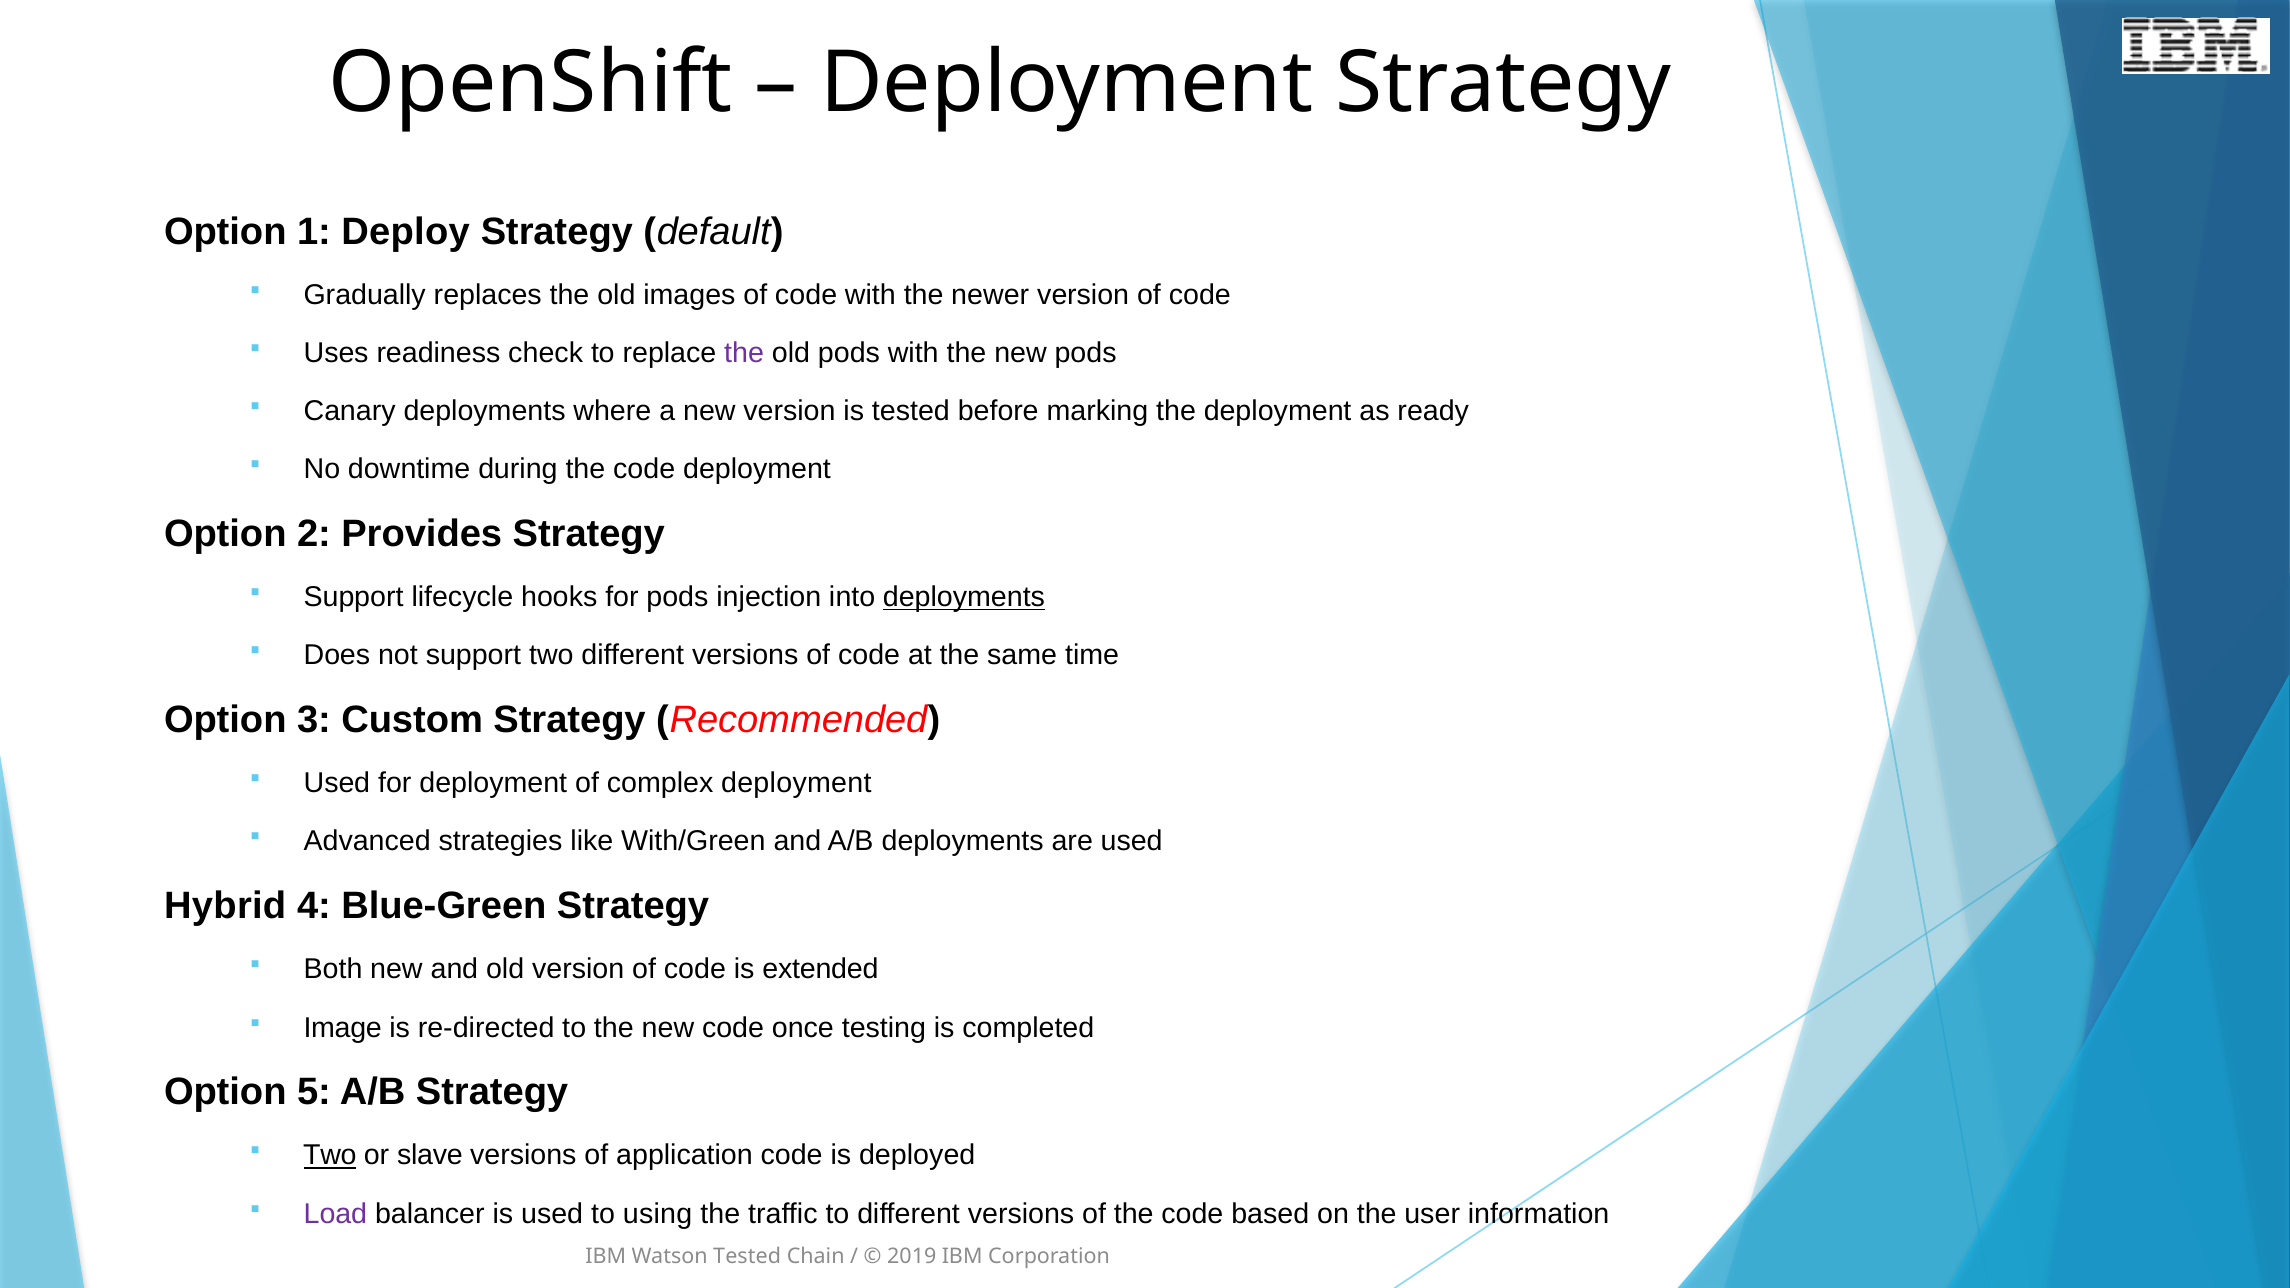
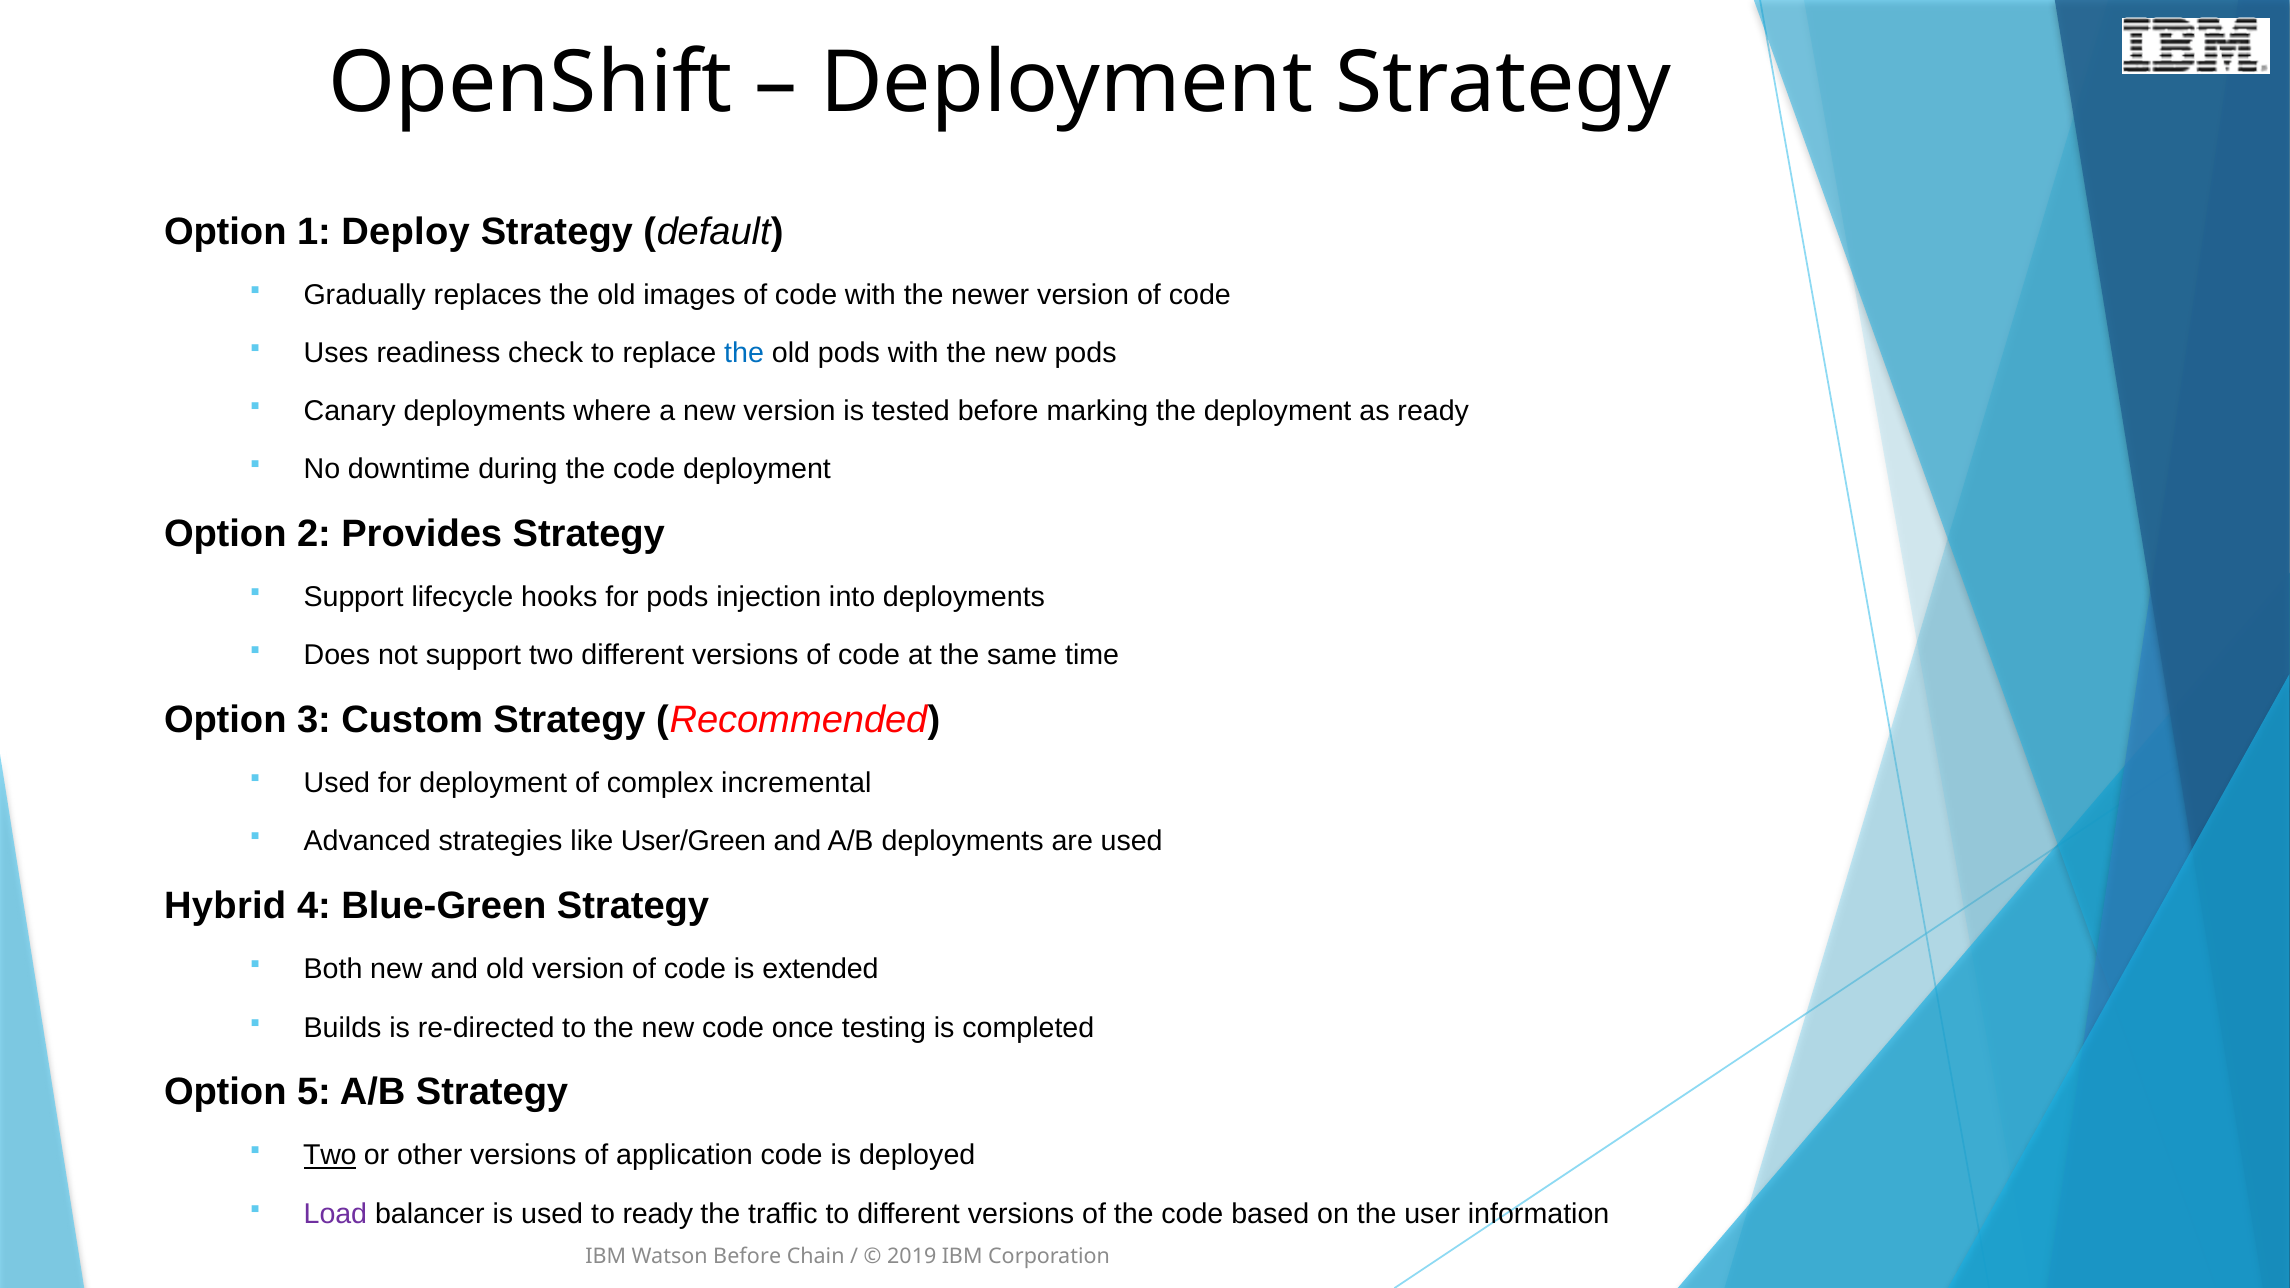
the colour: purple -> blue (744, 353)
deployments underline: present -> none (964, 597)
complex deployment: deployment -> incremental (796, 783)
With/Green: With/Green -> User/Green (693, 842)
Image: Image -> Builds (343, 1028)
slave: slave -> other (430, 1156)
to using: using -> ready (658, 1214)
Watson Tested: Tested -> Before (747, 1257)
